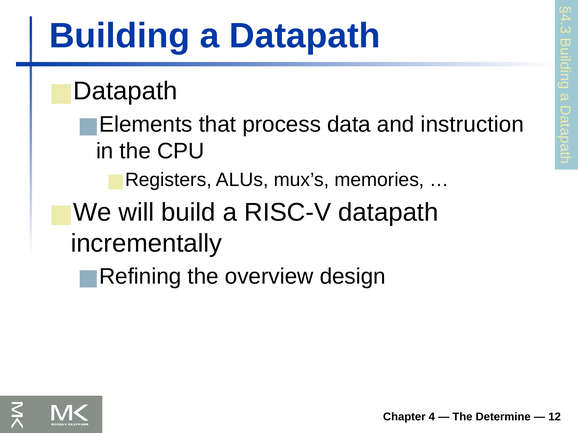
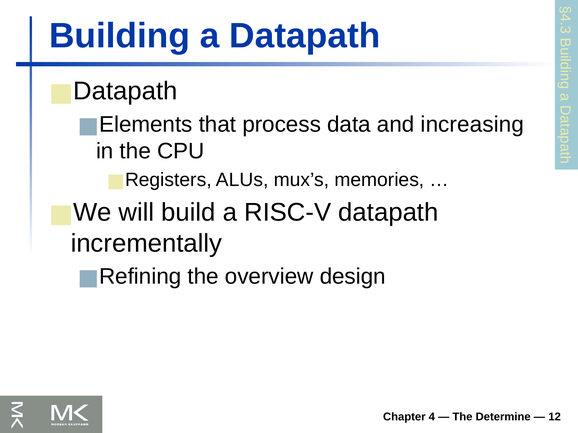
instruction: instruction -> increasing (472, 124)
